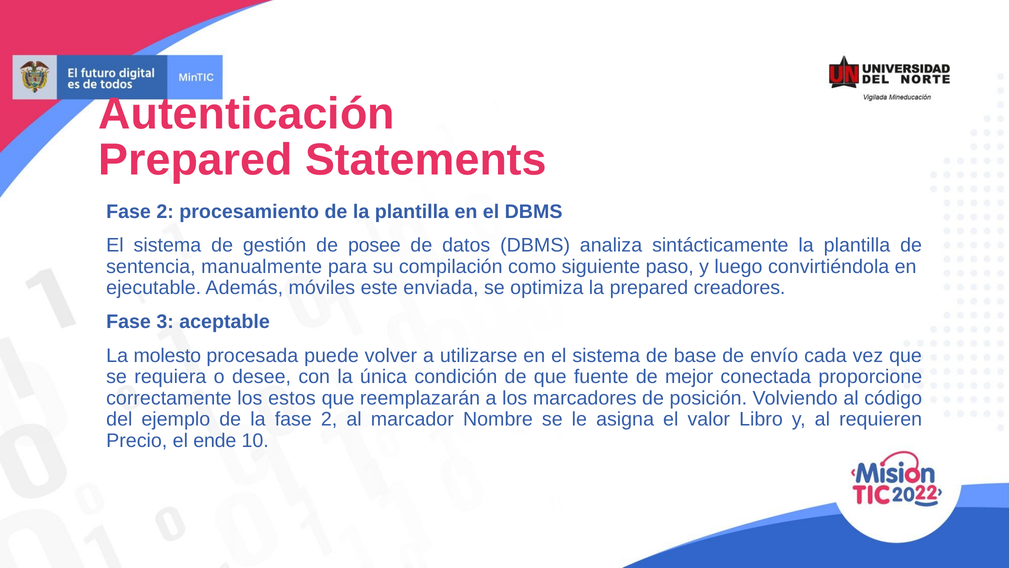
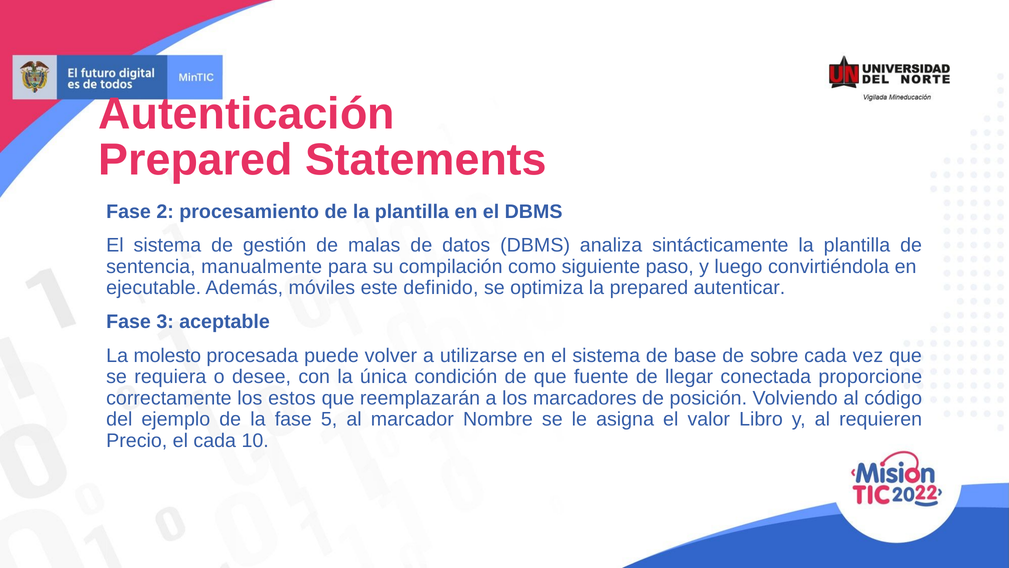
posee: posee -> malas (374, 245)
enviada: enviada -> definido (441, 288)
creadores: creadores -> autenticar (739, 288)
envío: envío -> sobre (774, 355)
mejor: mejor -> llegar (689, 377)
la fase 2: 2 -> 5 (329, 419)
el ende: ende -> cada (215, 440)
